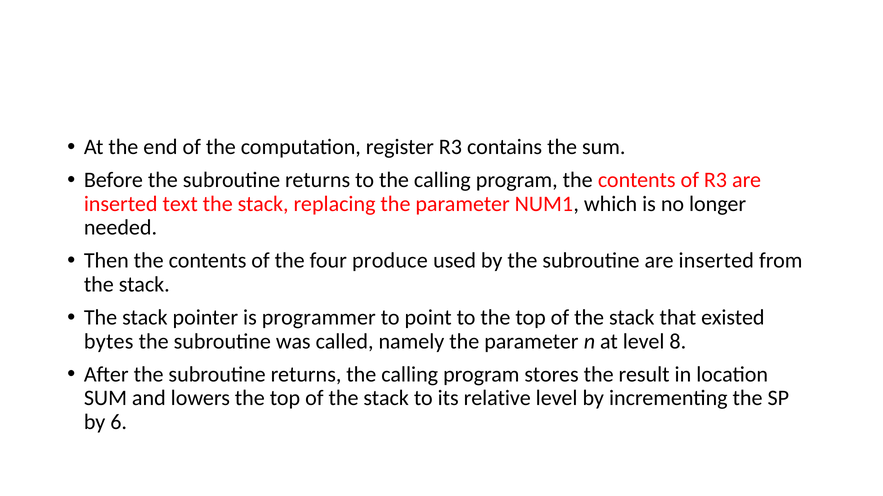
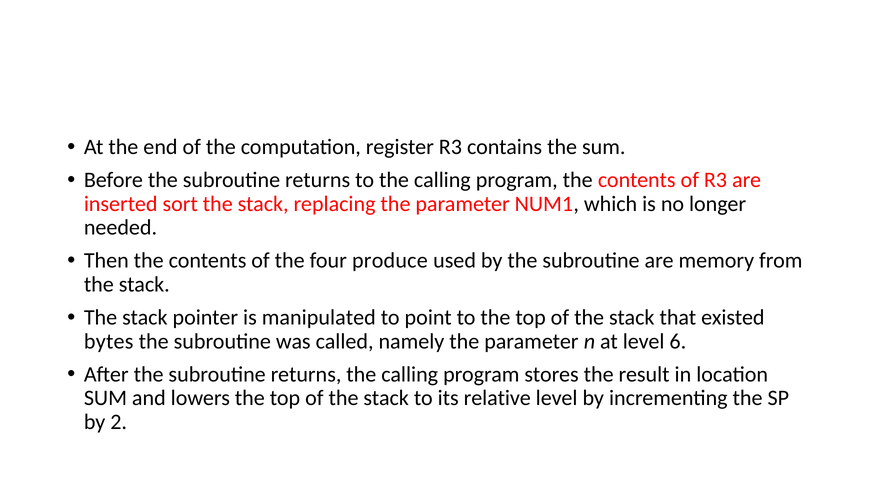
text: text -> sort (180, 204)
subroutine are inserted: inserted -> memory (716, 261)
programmer: programmer -> manipulated (319, 318)
8: 8 -> 6 (678, 342)
6: 6 -> 2 (119, 422)
